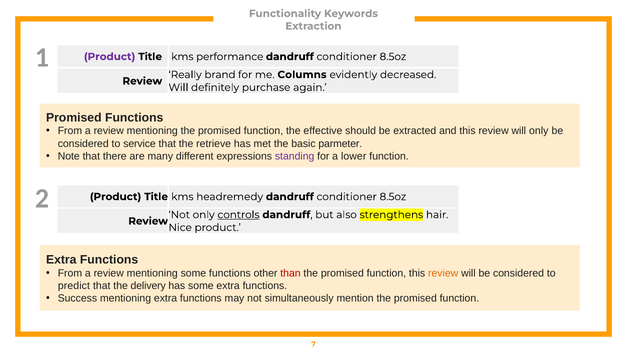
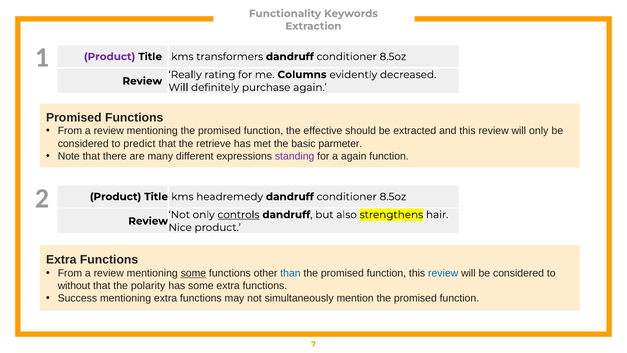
performance: performance -> transformers (230, 57)
brand: brand -> rating (220, 75)
service: service -> predict (139, 143)
a lower: lower -> again (354, 156)
some underline: none -> present (193, 273)
than colour: red -> blue (290, 273)
review colour: orange -> blue (443, 273)
predict: predict -> without (74, 286)
delivery: delivery -> polarity (148, 286)
